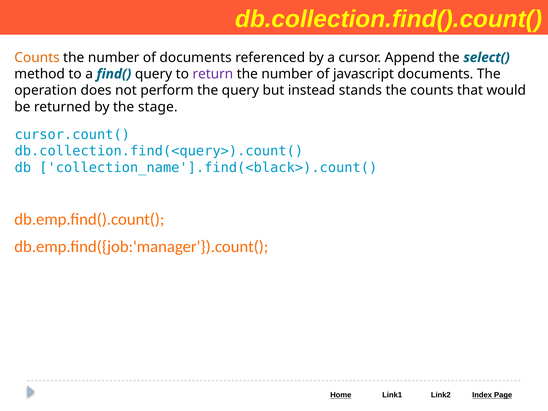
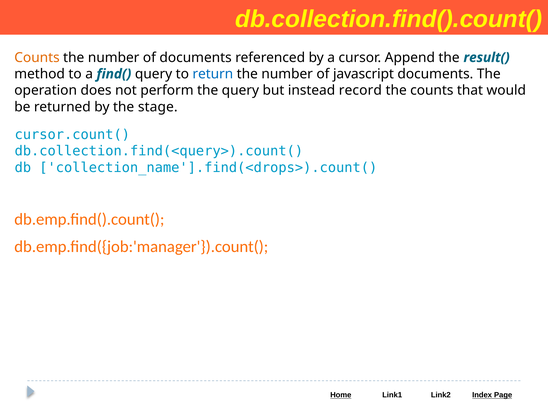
select(: select( -> result( (487, 58)
return colour: purple -> blue (213, 74)
stands: stands -> record (360, 90)
collection_name'].find(<black>).count(: collection_name'].find(<black>).count( -> collection_name'].find(<drops>).count( (208, 167)
